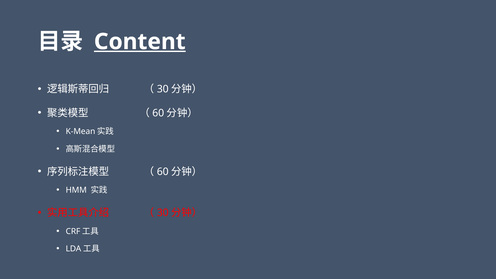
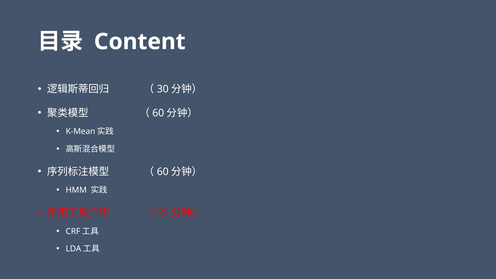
Content underline: present -> none (140, 42)
